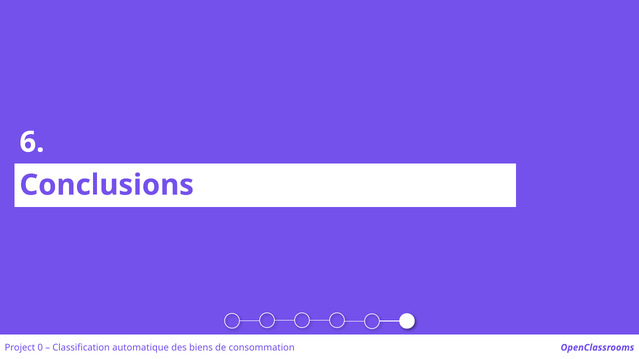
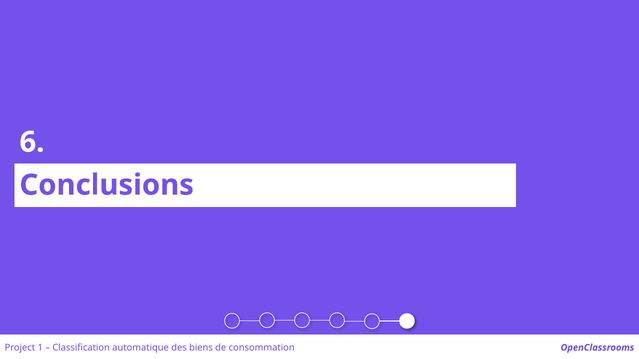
0: 0 -> 1 (40, 348)
